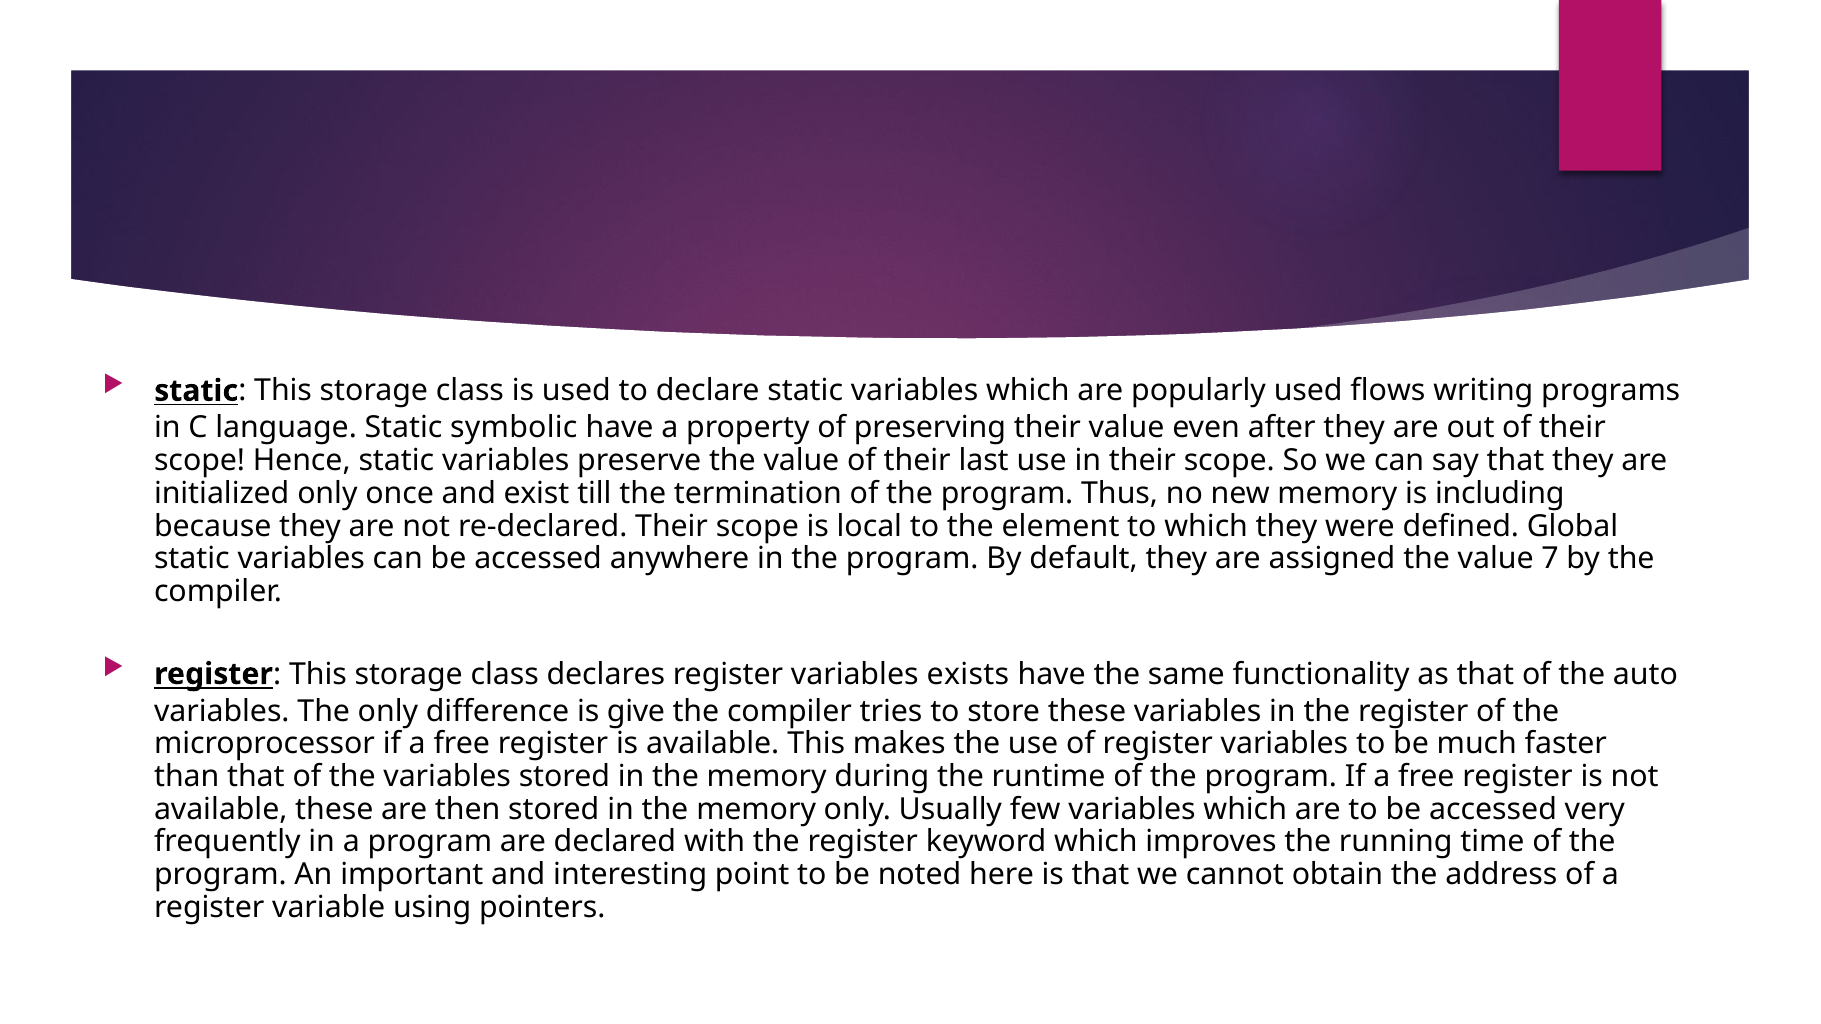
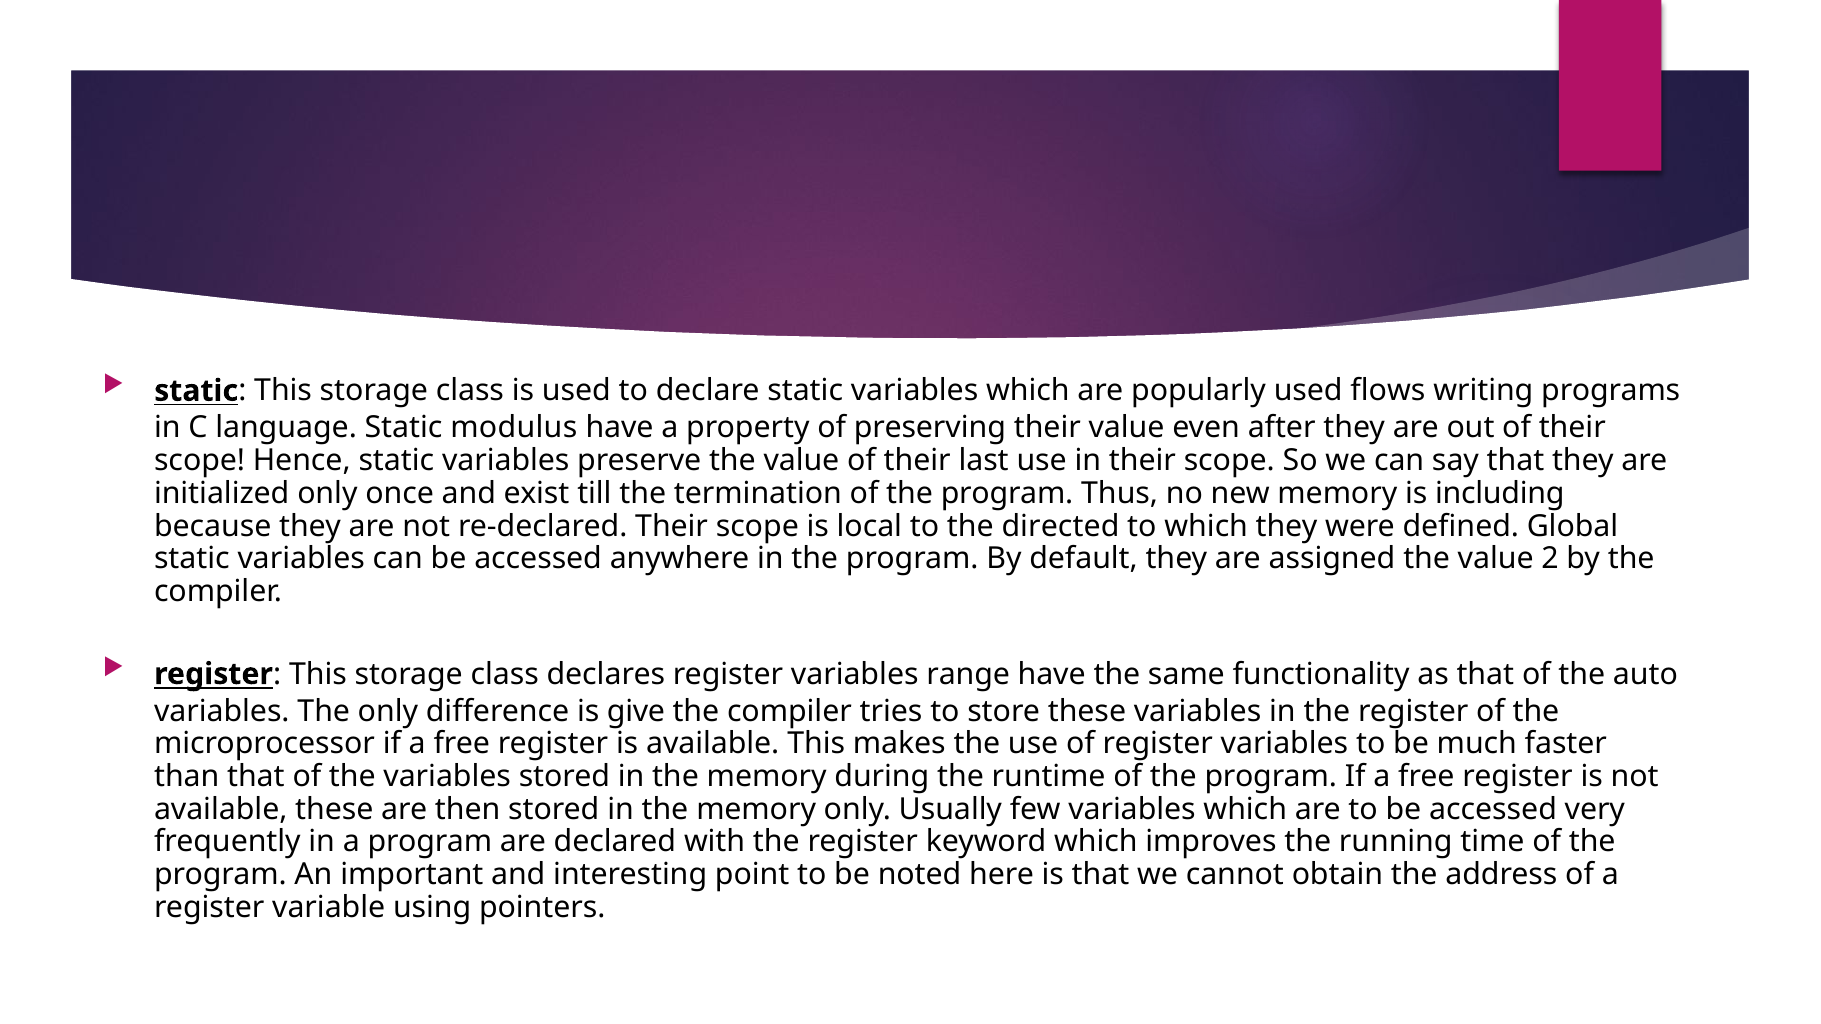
symbolic: symbolic -> modulus (514, 428)
element: element -> directed (1061, 526)
7: 7 -> 2 (1550, 559)
exists: exists -> range (968, 674)
